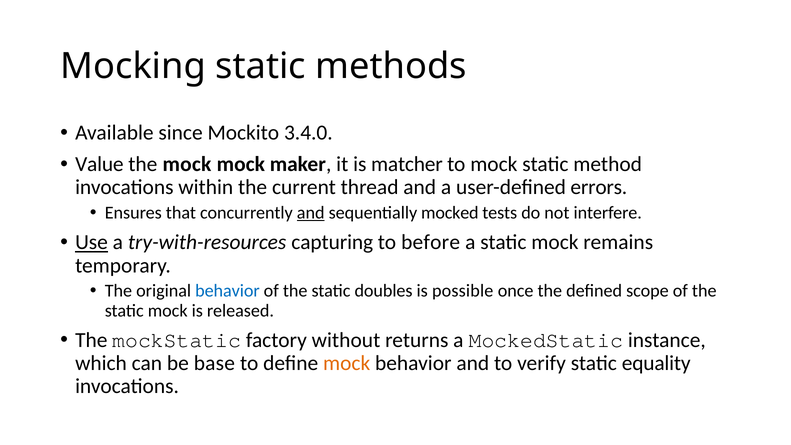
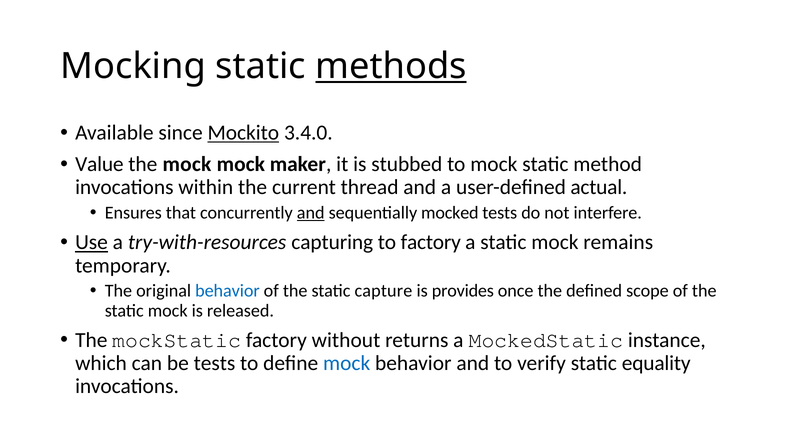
methods underline: none -> present (391, 66)
Mockito underline: none -> present (243, 133)
matcher: matcher -> stubbed (407, 164)
errors: errors -> actual (599, 187)
to before: before -> factory (431, 242)
doubles: doubles -> capture (383, 291)
possible: possible -> provides (463, 291)
be base: base -> tests (214, 363)
mock colour: orange -> blue (347, 363)
